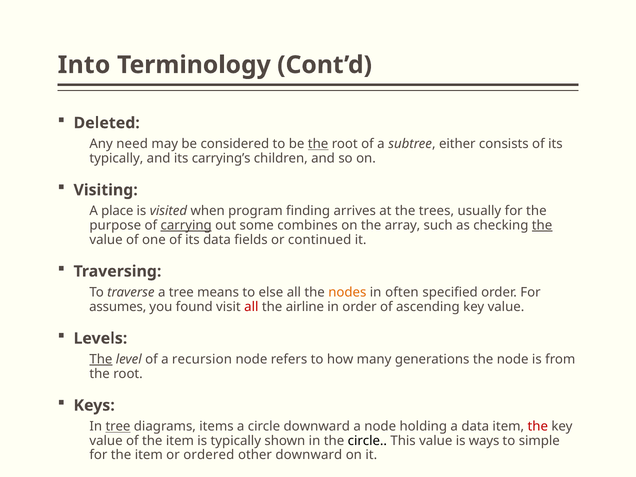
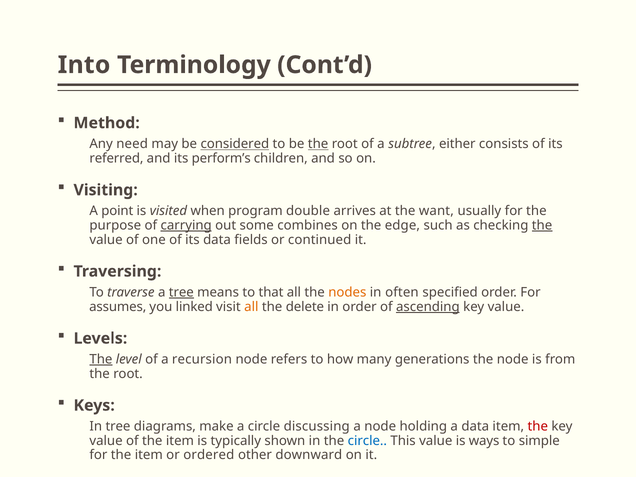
Deleted: Deleted -> Method (107, 123)
considered underline: none -> present (235, 144)
typically: typically -> referred (116, 158)
carrying’s: carrying’s -> perform’s (221, 158)
place: place -> point (117, 211)
finding: finding -> double (308, 211)
trees: trees -> want (436, 211)
array: array -> edge (402, 225)
tree underline: none -> present (181, 292)
else: else -> that (271, 292)
found: found -> linked (194, 307)
all colour: red -> orange (251, 307)
airline: airline -> delete (305, 307)
ascending underline: none -> present (428, 307)
tree underline: present -> none (118, 426)
items: items -> make (216, 426)
circle downward: downward -> discussing (317, 426)
circle colour: black -> blue (367, 441)
